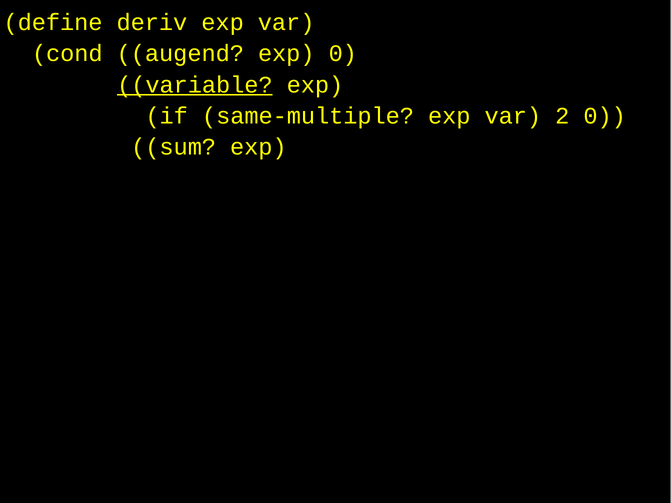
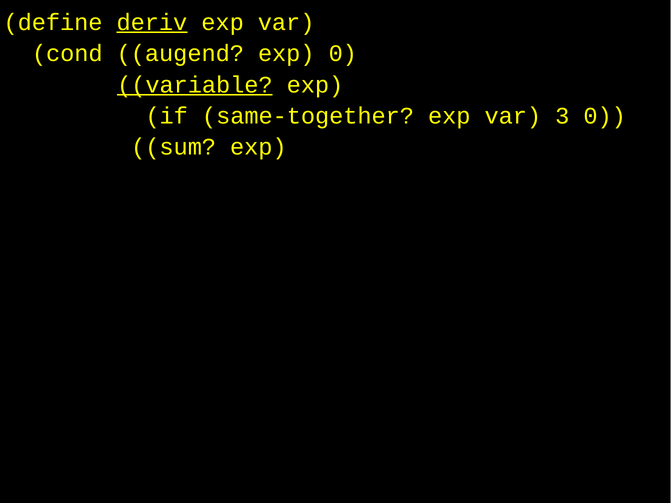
deriv underline: none -> present (152, 22)
same-multiple: same-multiple -> same-together (308, 116)
2: 2 -> 3 (562, 116)
